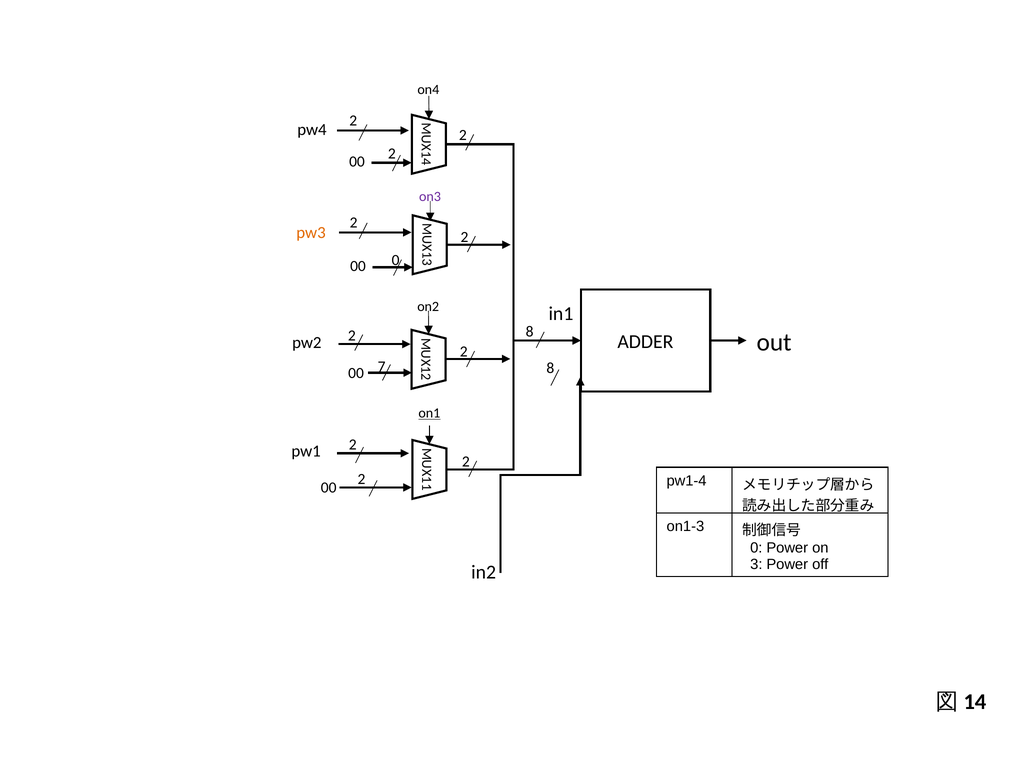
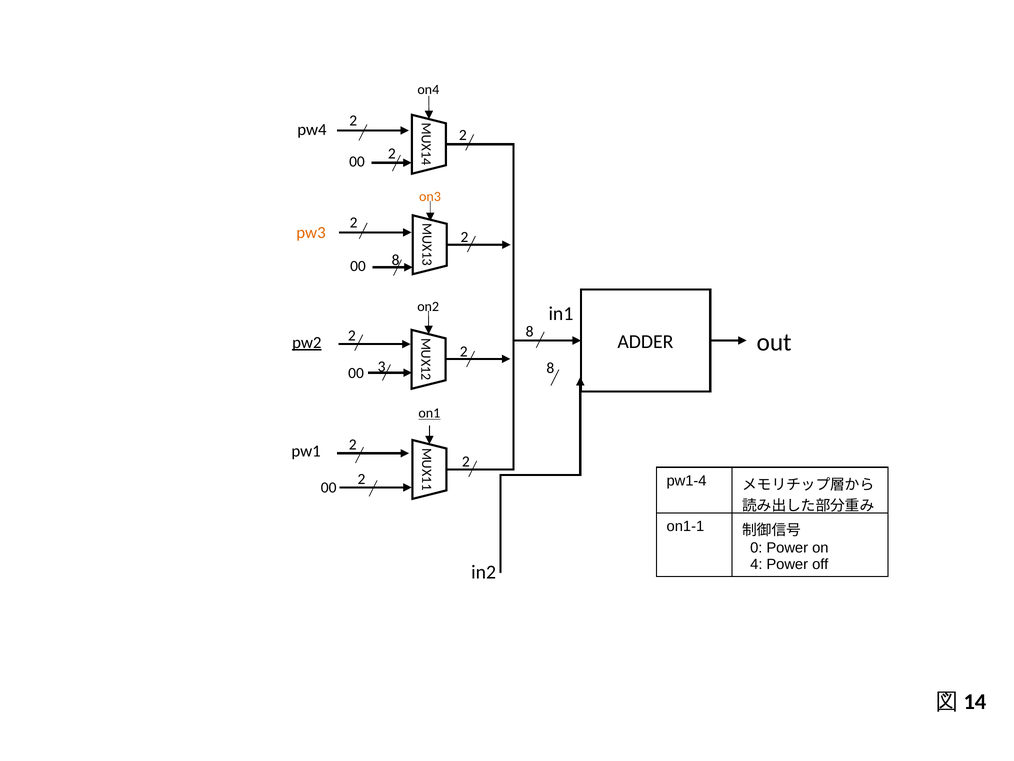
on3 colour: purple -> orange (430, 197)
00 0: 0 -> 8 (396, 260)
pw2 underline: none -> present (307, 342)
00 7: 7 -> 3 (382, 366)
on1-3: on1-3 -> on1-1 (685, 526)
3: 3 -> 4 (756, 564)
